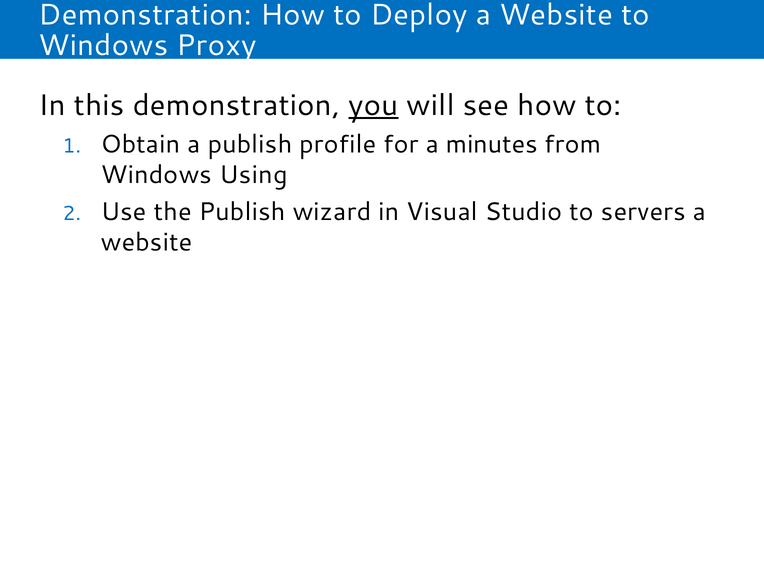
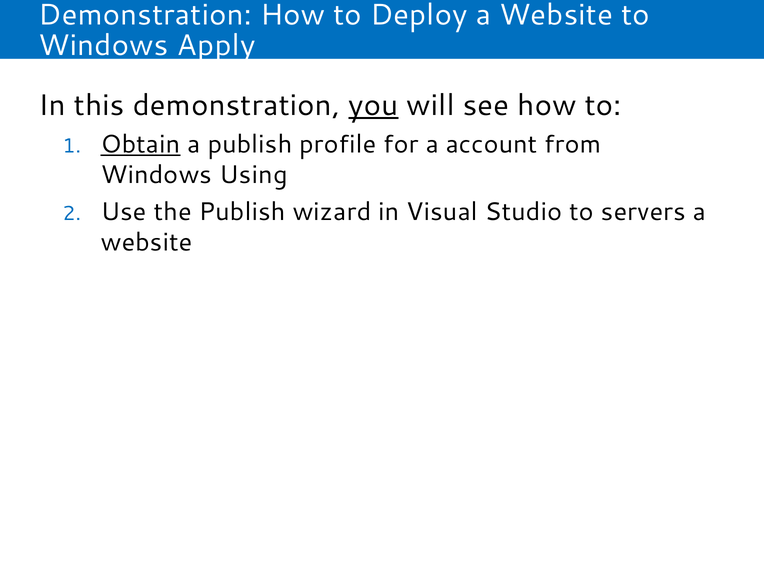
Proxy: Proxy -> Apply (216, 45)
Obtain underline: none -> present (141, 144)
minutes: minutes -> account (492, 144)
